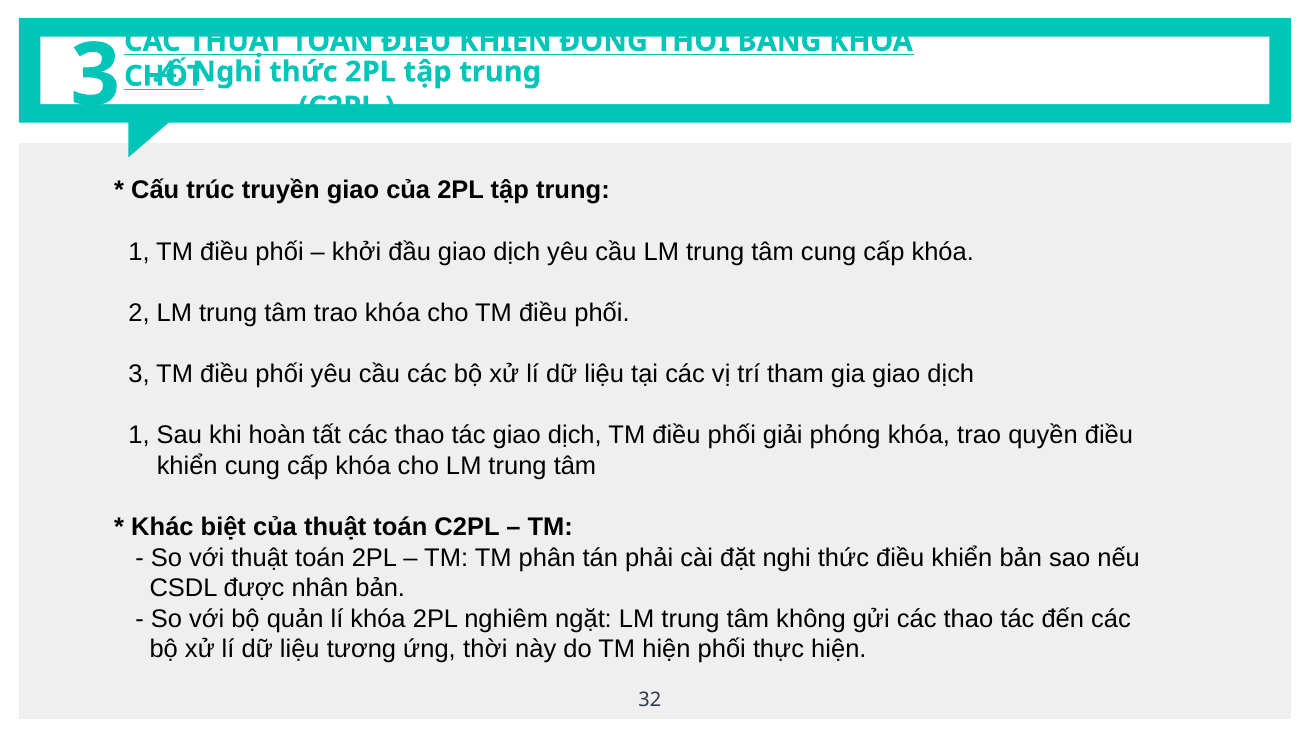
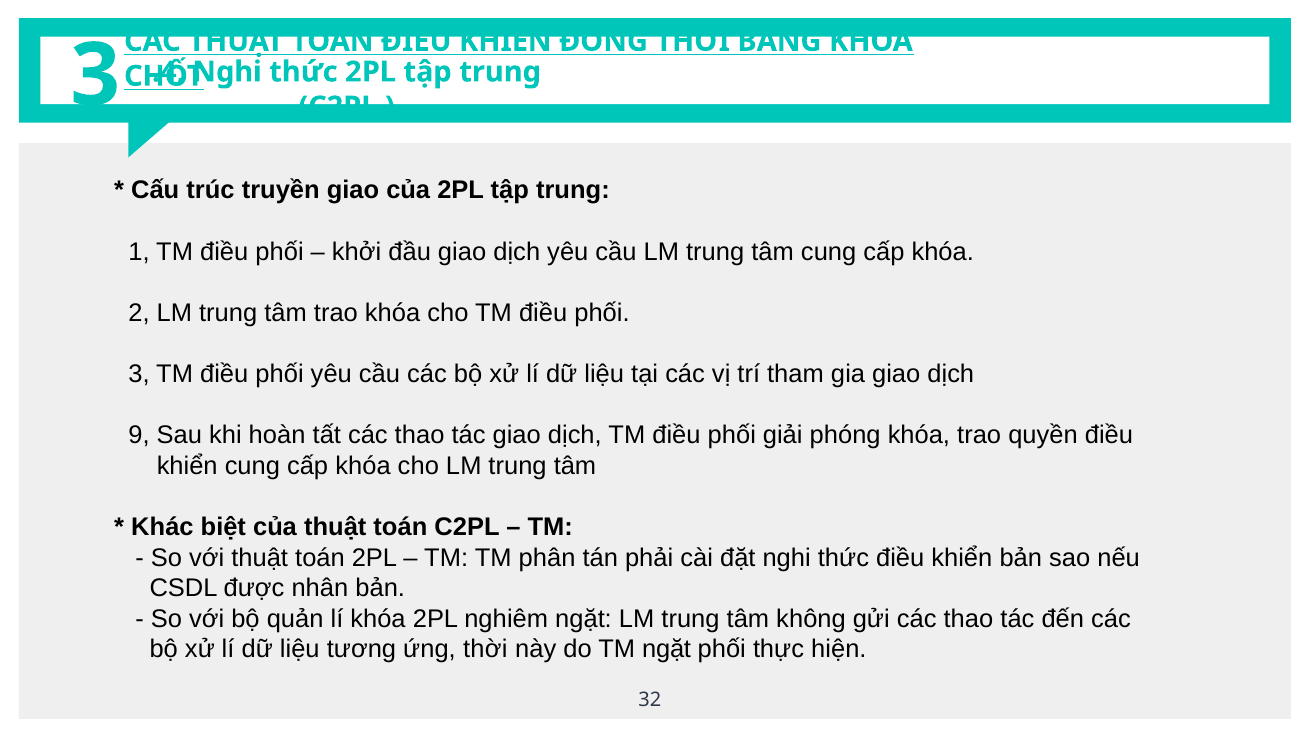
1: 1 -> 9 (139, 435)
TM hiện: hiện -> ngặt (667, 649)
